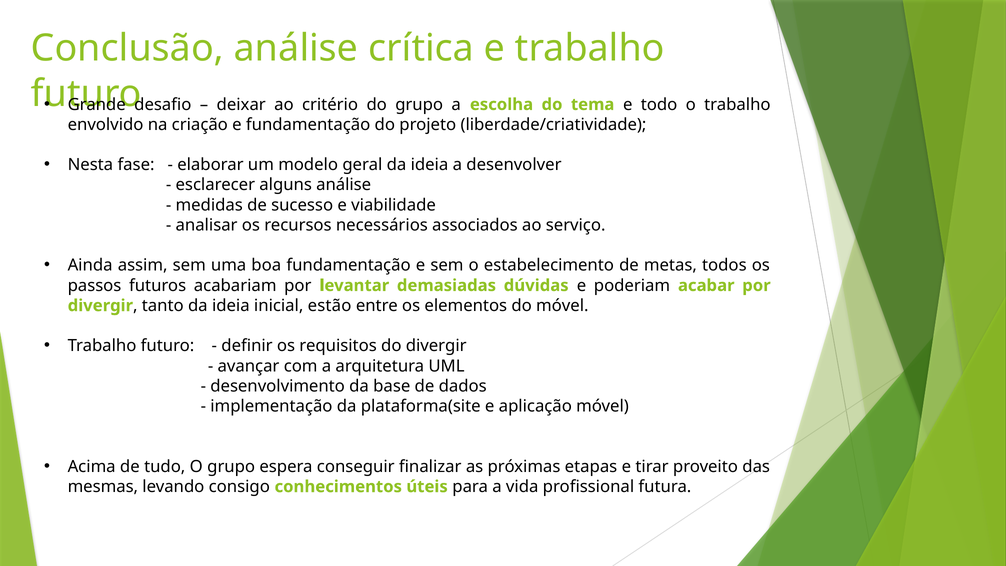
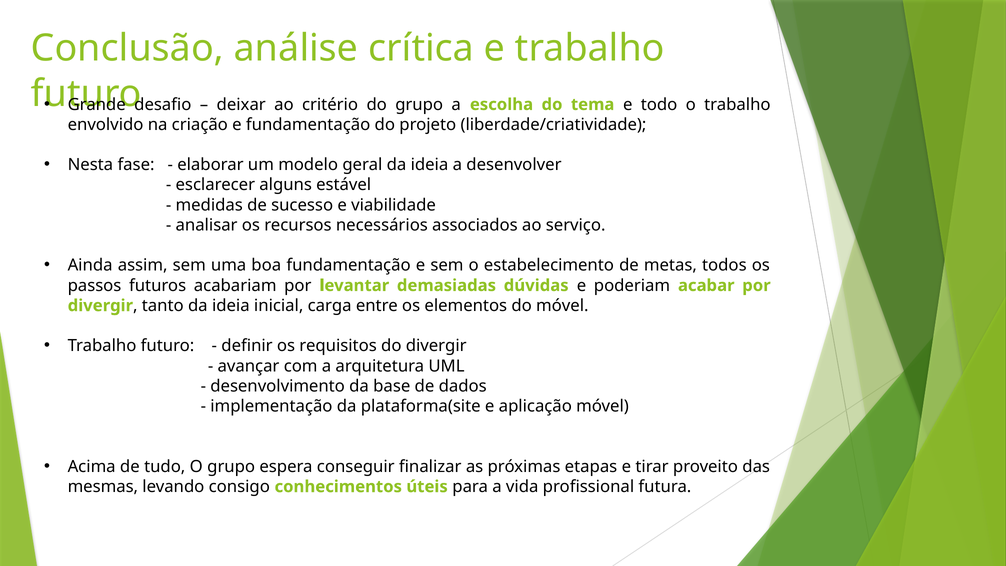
alguns análise: análise -> estável (344, 185)
estão: estão -> carga (330, 306)
